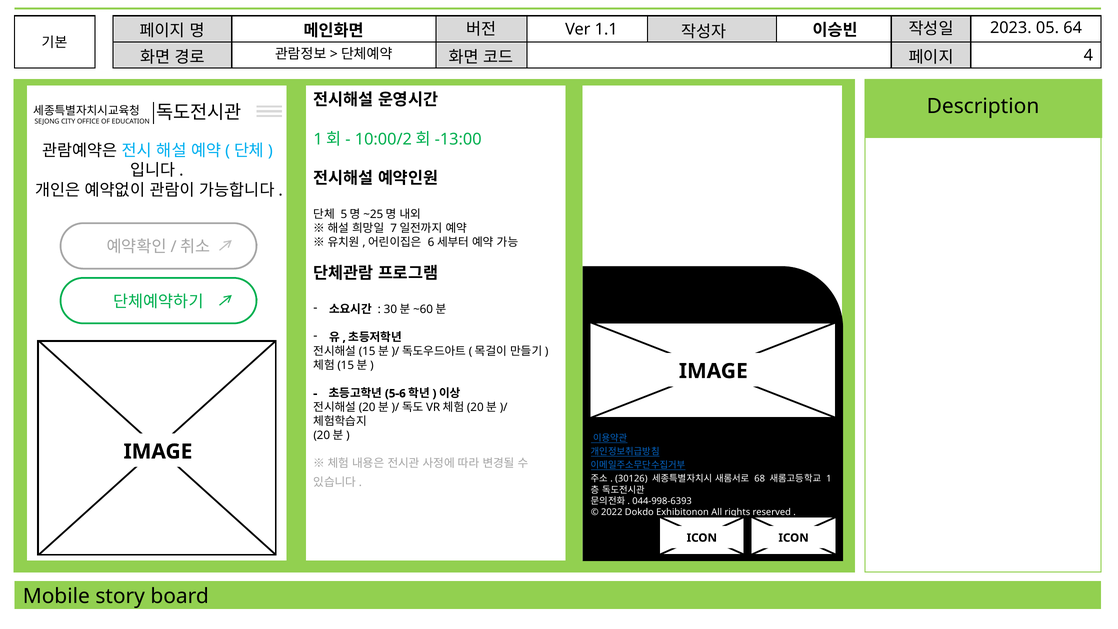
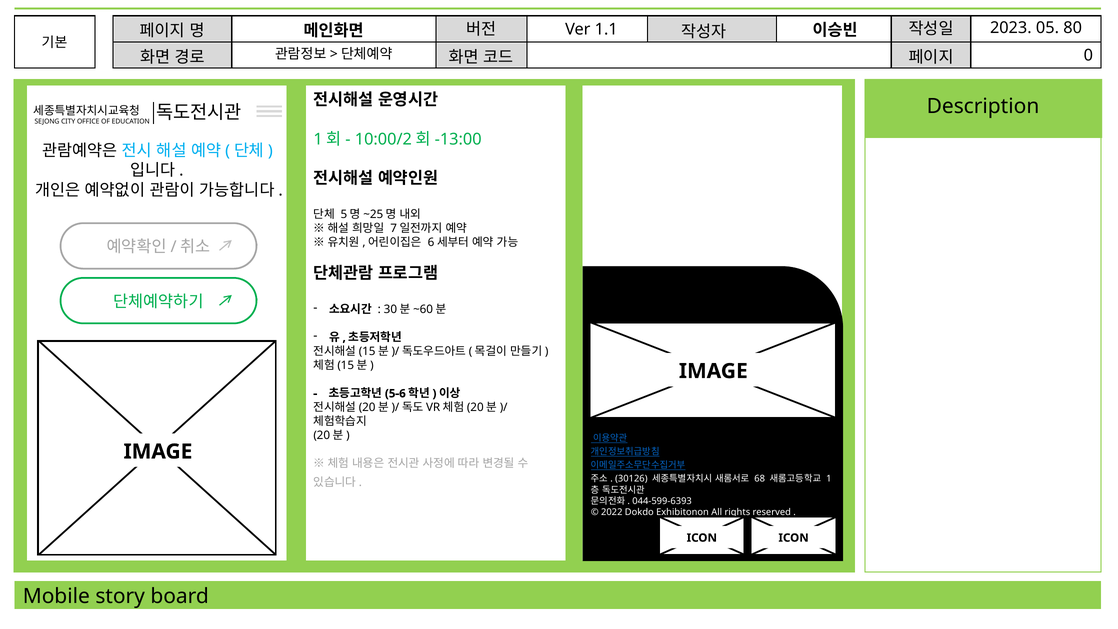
64: 64 -> 80 (1073, 28)
4: 4 -> 0 (1088, 56)
044-998-6393: 044-998-6393 -> 044-599-6393 (662, 501)
